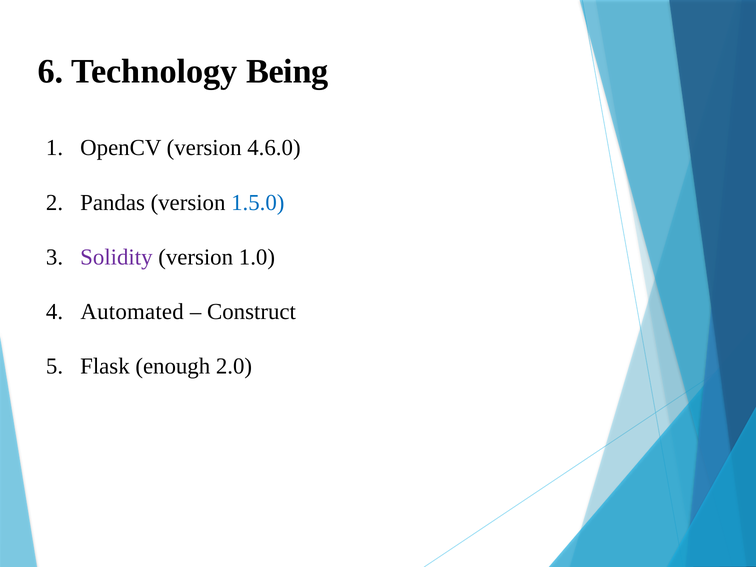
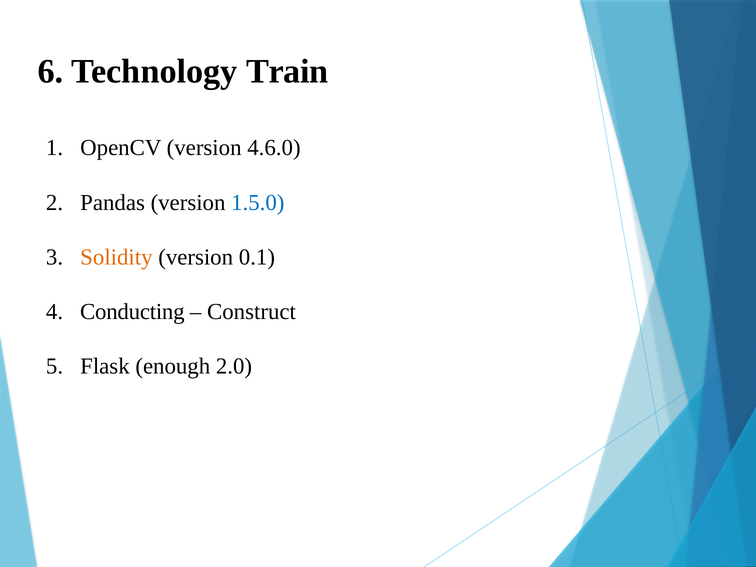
Being: Being -> Train (287, 71)
Solidity colour: purple -> orange (116, 257)
1.0: 1.0 -> 0.1 (257, 257)
Automated: Automated -> Conducting (132, 312)
